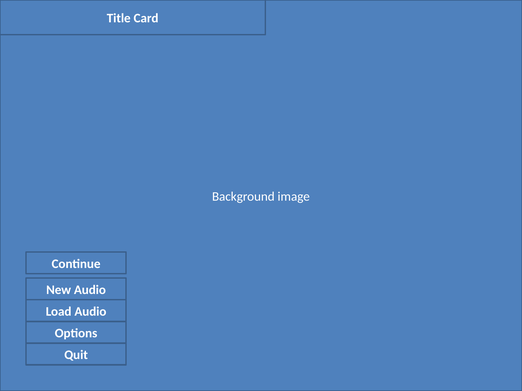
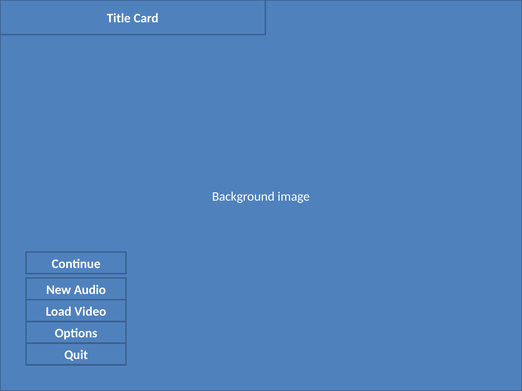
Load Audio: Audio -> Video (90, 312)
